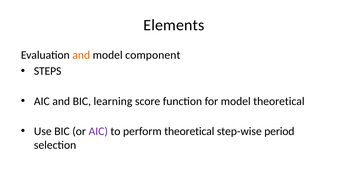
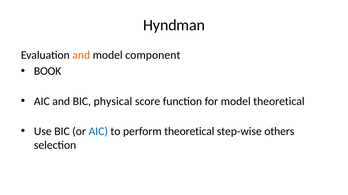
Elements: Elements -> Hyndman (174, 25)
STEPS: STEPS -> BOOK (48, 71)
learning: learning -> physical (113, 102)
AIC colour: purple -> blue (98, 132)
period: period -> others (279, 132)
